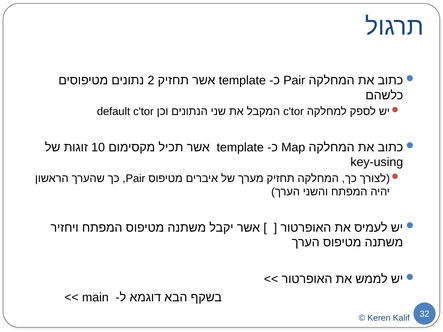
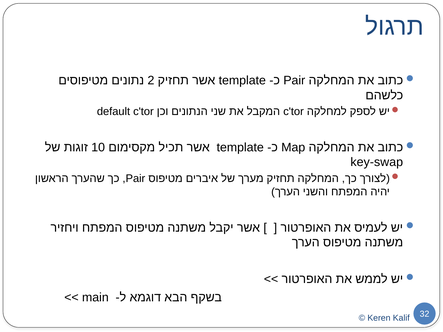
key-using: key-using -> key-swap (377, 162)
